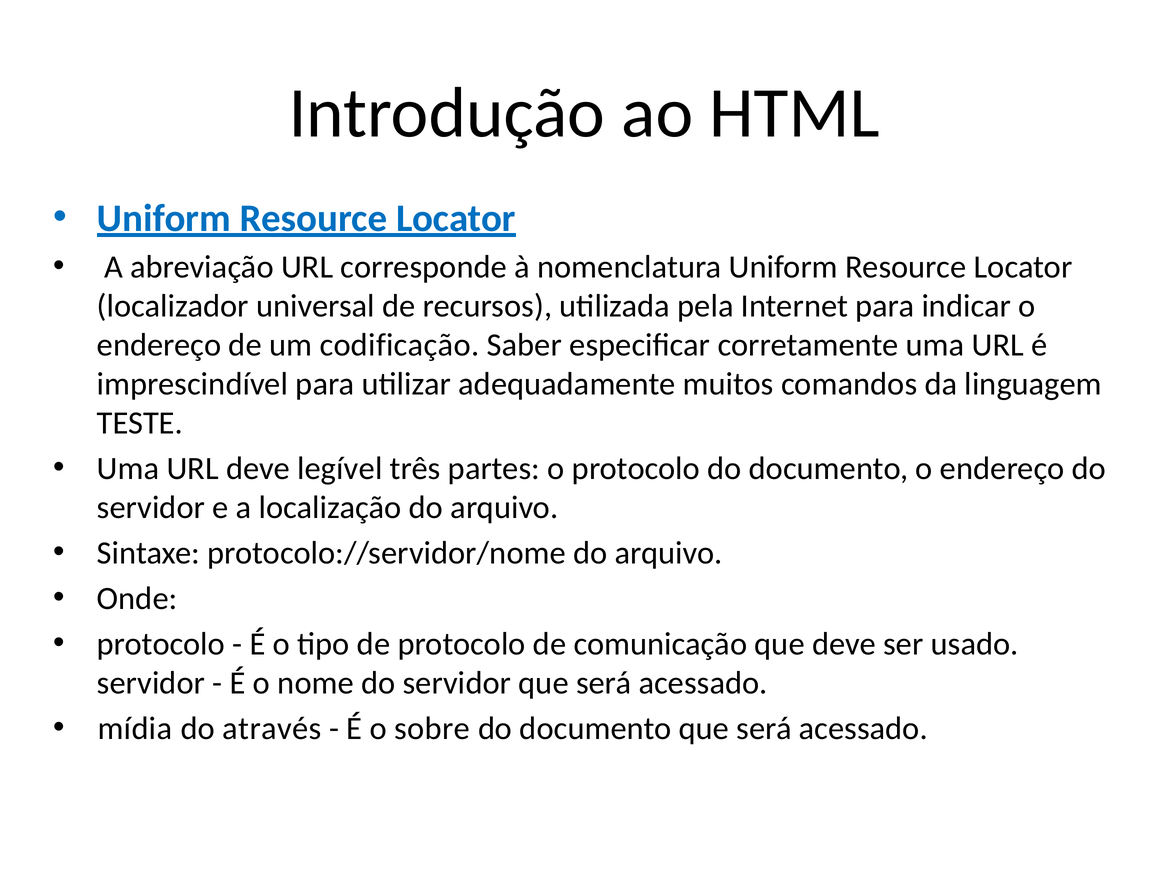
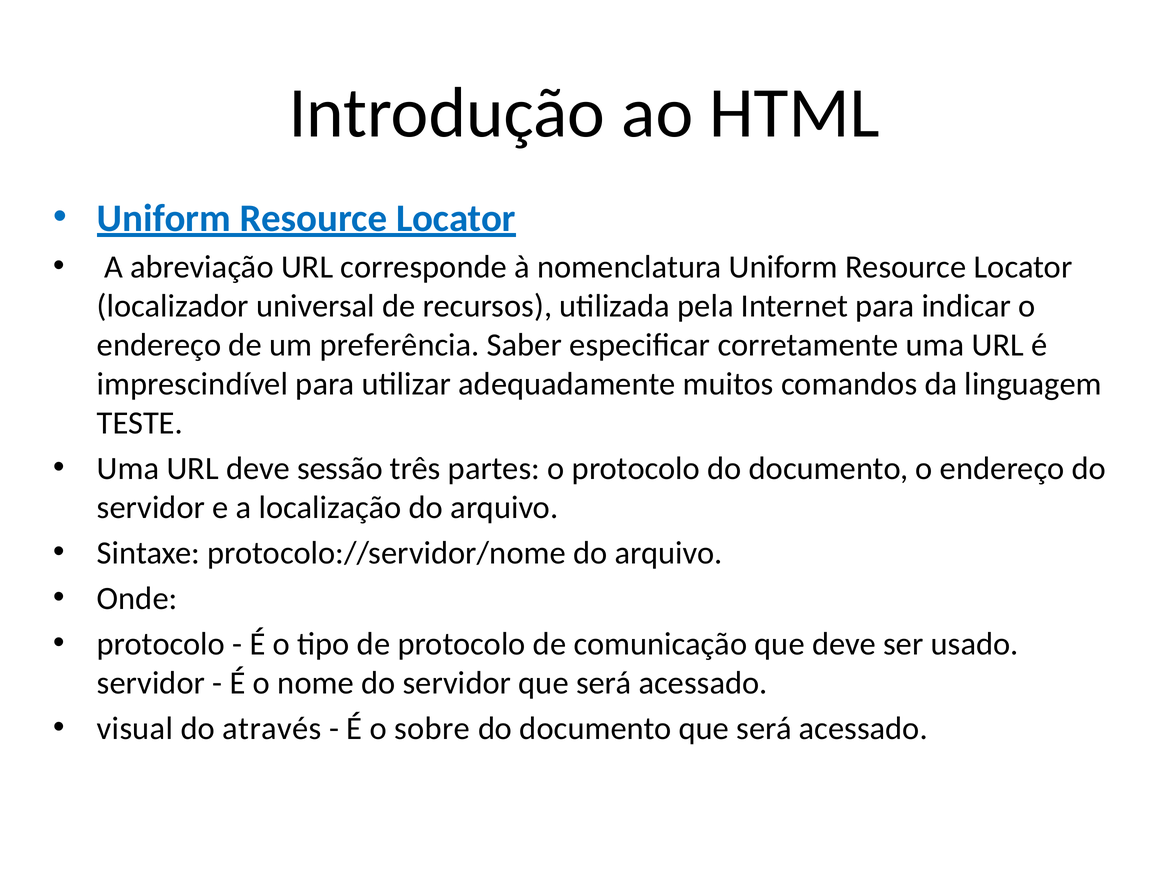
codificação: codificação -> preferência (400, 345)
legível: legível -> sessão (340, 468)
mídia: mídia -> visual (135, 728)
